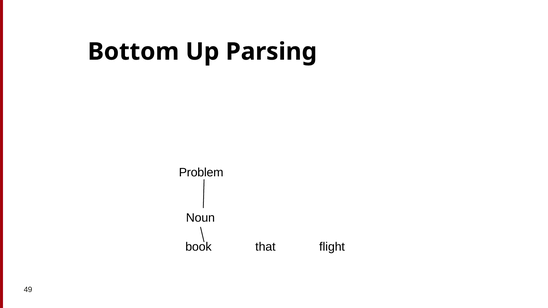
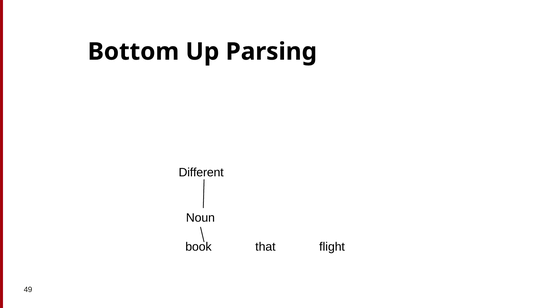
Problem: Problem -> Different (201, 173)
